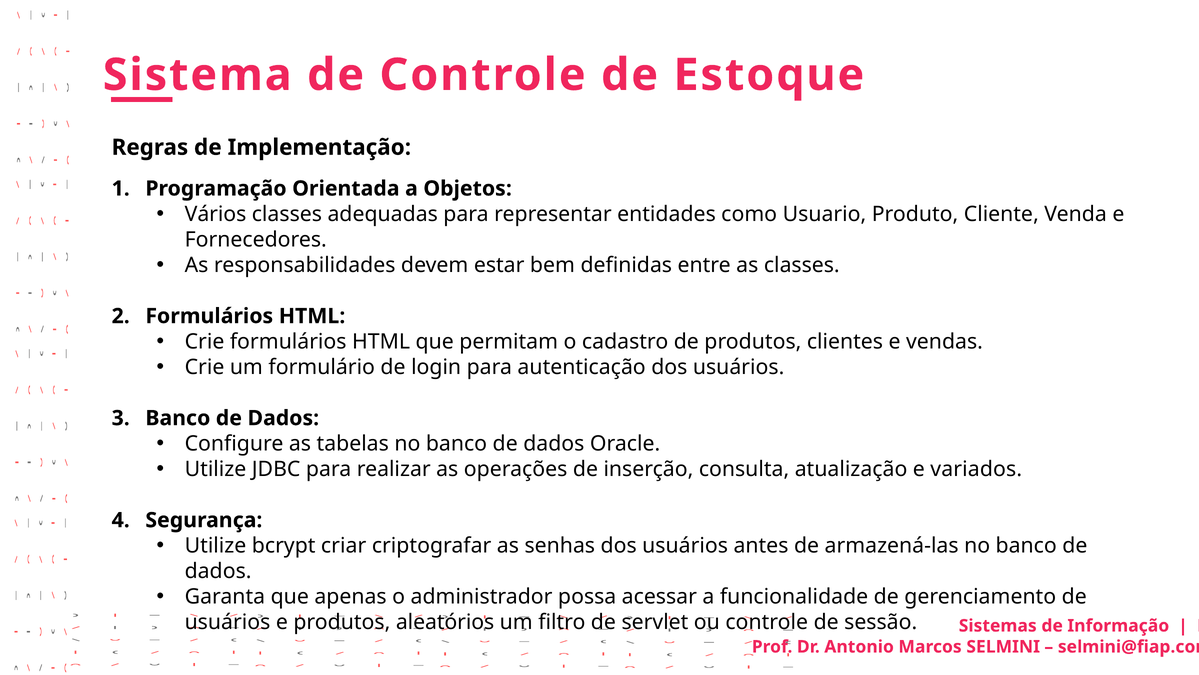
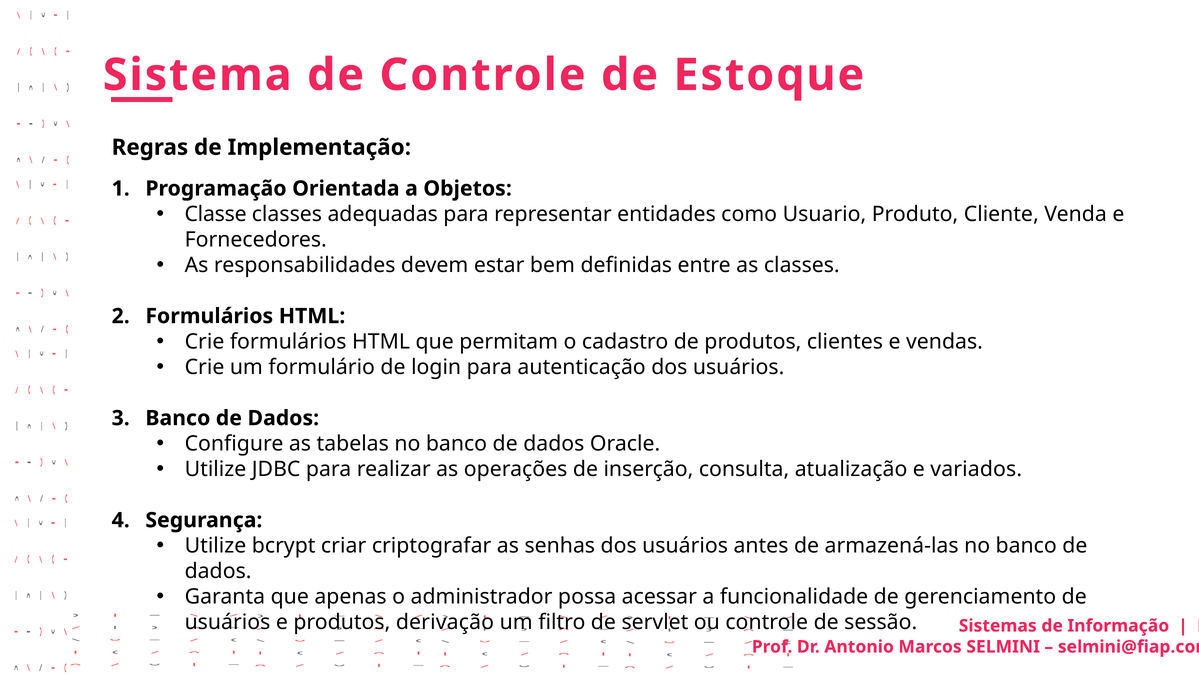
Vários: Vários -> Classe (216, 214)
aleatórios: aleatórios -> derivação (445, 622)
